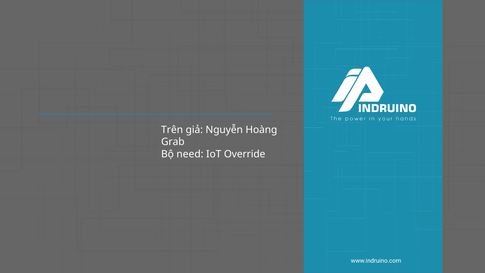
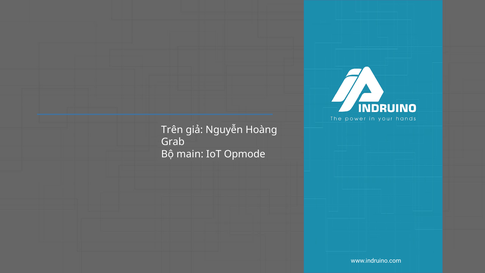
need: need -> main (190, 154)
Override: Override -> Opmode (245, 154)
